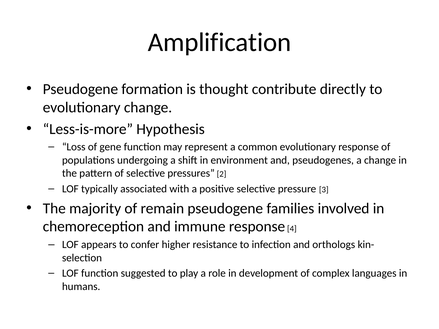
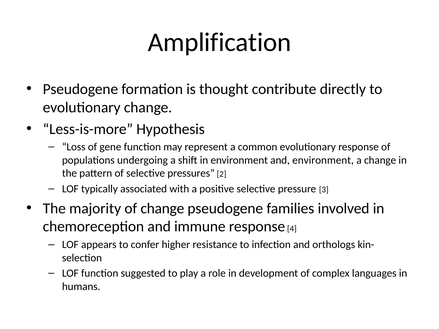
and pseudogenes: pseudogenes -> environment (323, 160)
of remain: remain -> change (162, 208)
